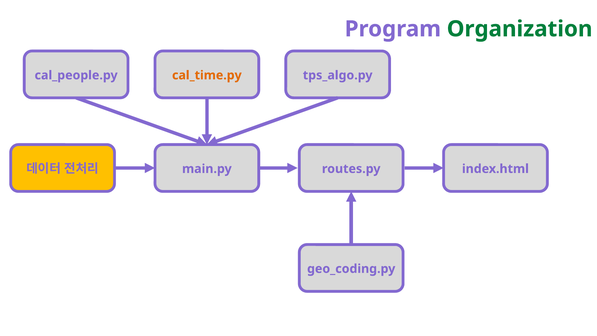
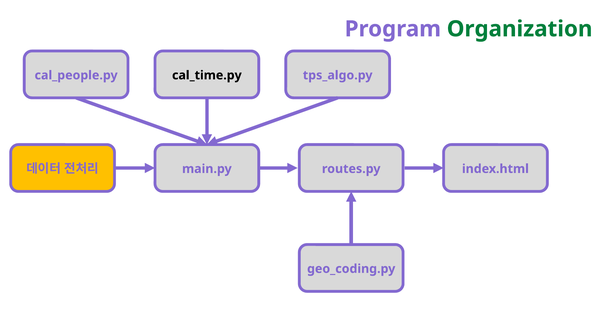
cal_time.py colour: orange -> black (207, 75)
